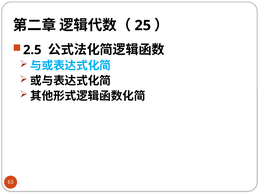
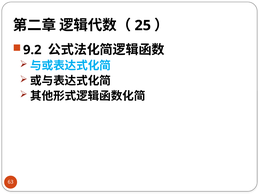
2.5: 2.5 -> 9.2 (32, 50)
